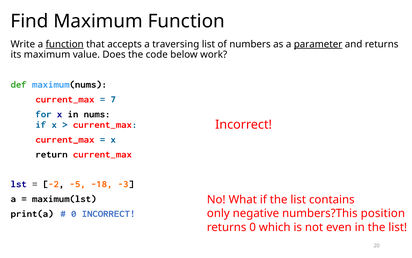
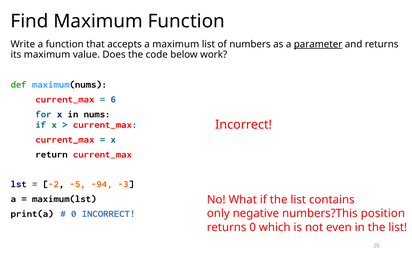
function underline: present -> none (65, 44)
a traversing: traversing -> maximum (176, 44)
7: 7 -> 6 (113, 99)
-18: -18 -> -94 (102, 184)
